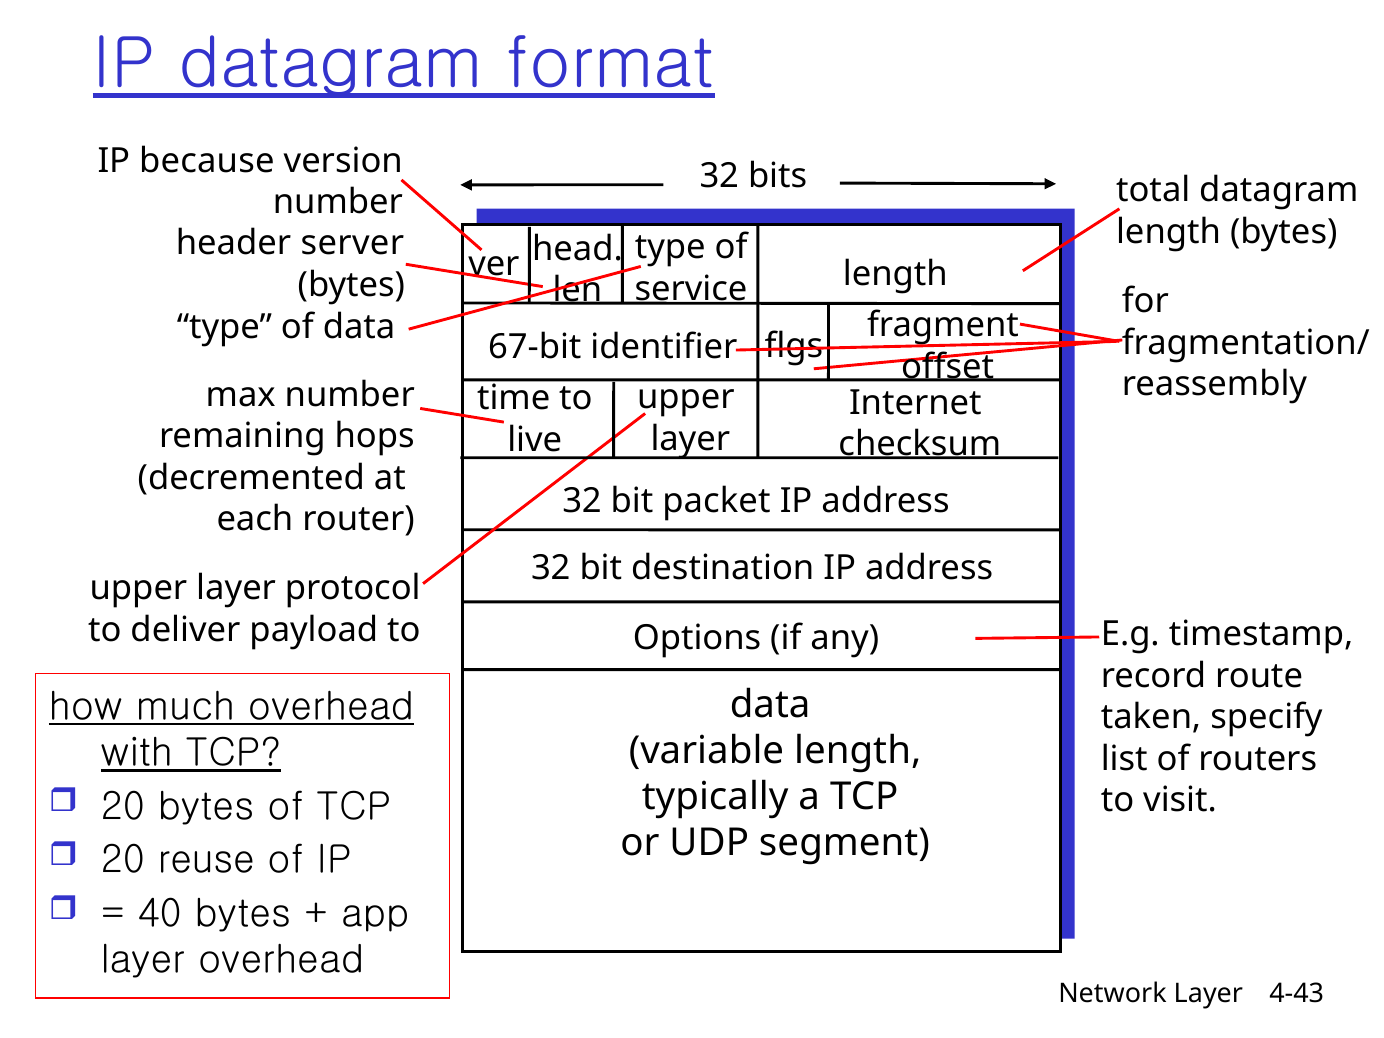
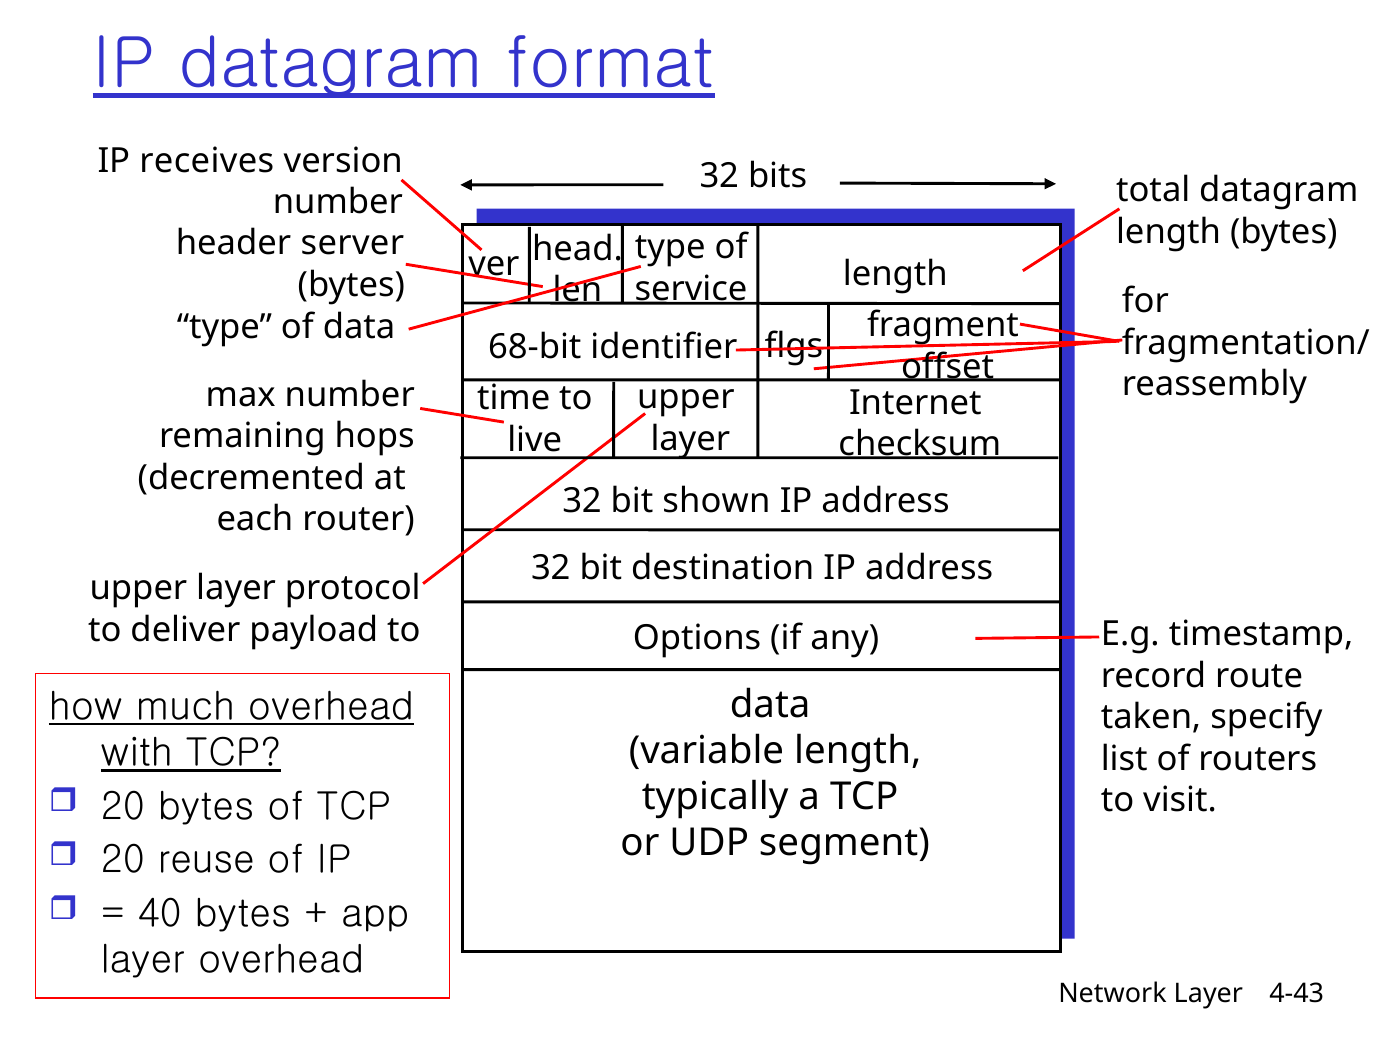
because: because -> receives (207, 161)
67-bit: 67-bit -> 68-bit (535, 347)
packet: packet -> shown (716, 501)
